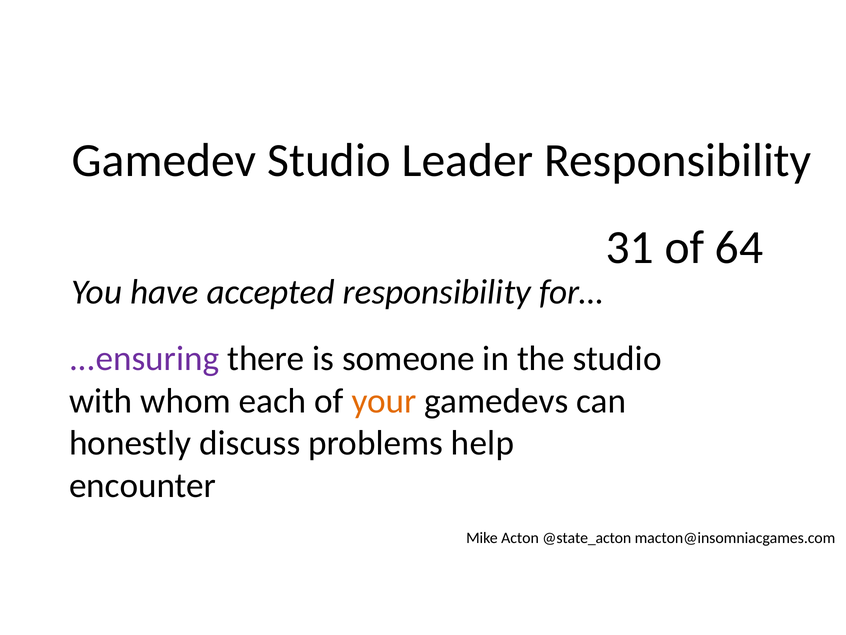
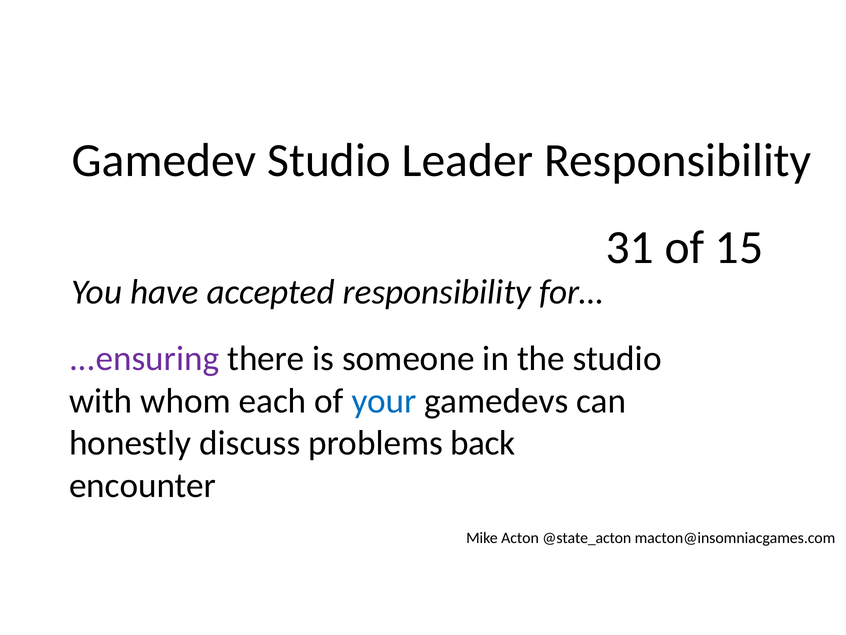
64: 64 -> 15 (739, 247)
your colour: orange -> blue (384, 401)
help: help -> back (483, 443)
